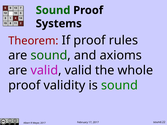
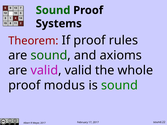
validity: validity -> modus (64, 85)
